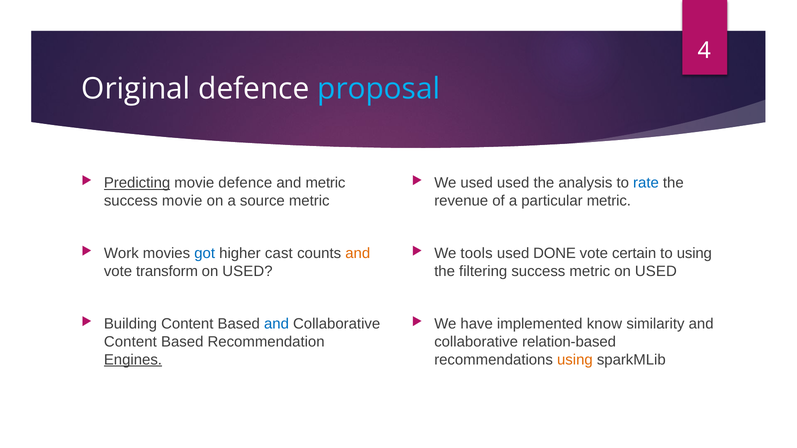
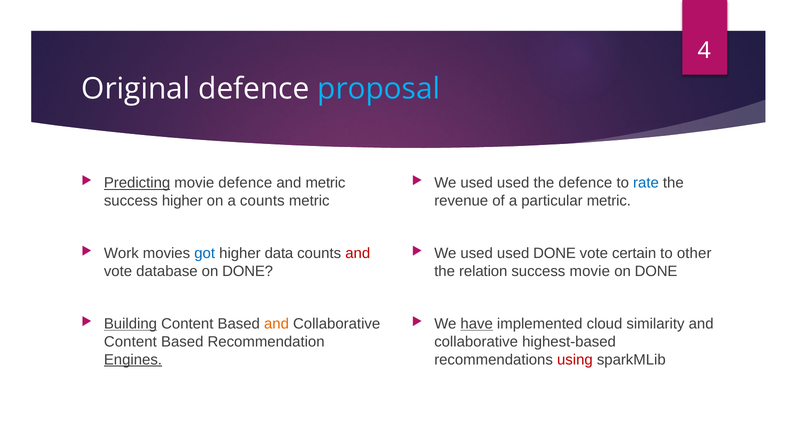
the analysis: analysis -> defence (585, 183)
success movie: movie -> higher (182, 201)
a source: source -> counts (262, 201)
cast: cast -> data (279, 254)
and colour: orange -> red (358, 254)
tools: tools -> used (477, 254)
to using: using -> other (694, 254)
transform: transform -> database (167, 272)
USED: USED -> DONE (248, 272)
filtering: filtering -> relation (483, 272)
success metric: metric -> movie (590, 272)
USED: USED -> DONE (656, 272)
Building underline: none -> present (130, 324)
and colour: blue -> orange (276, 324)
have underline: none -> present (477, 324)
know: know -> cloud (604, 324)
relation-based: relation-based -> highest-based (569, 342)
using colour: orange -> red (575, 360)
